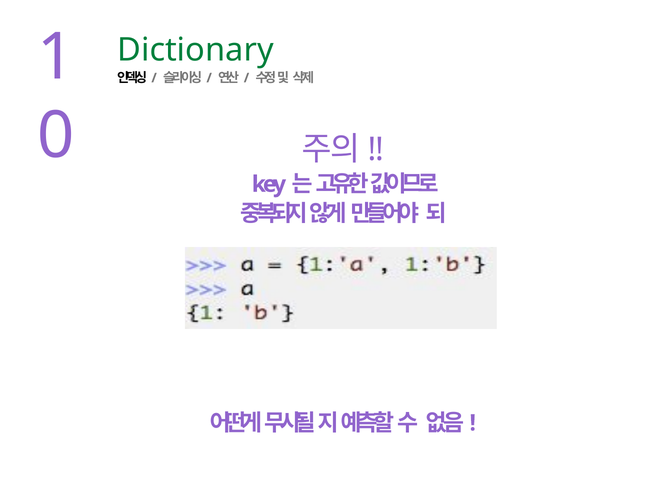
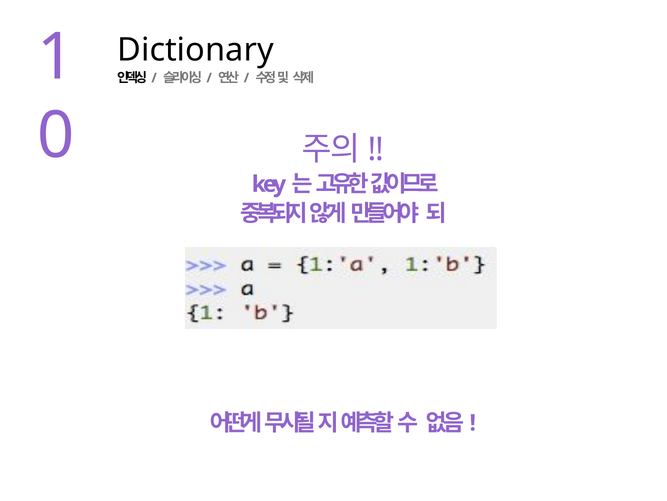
Dictionary colour: green -> black (196, 50)
